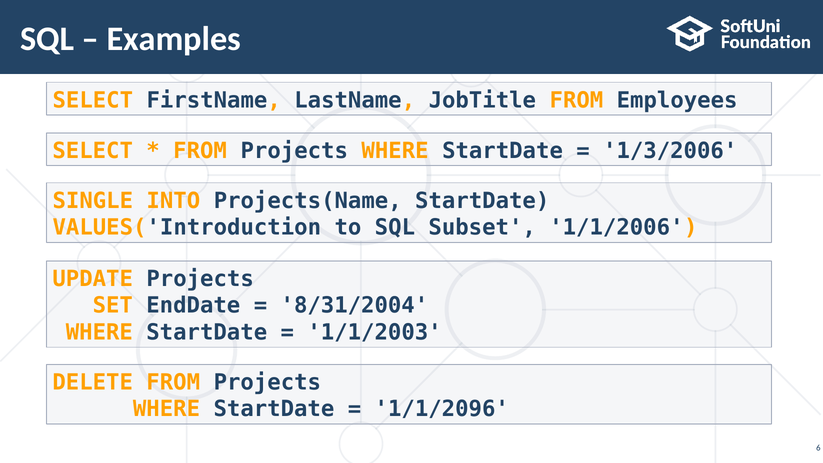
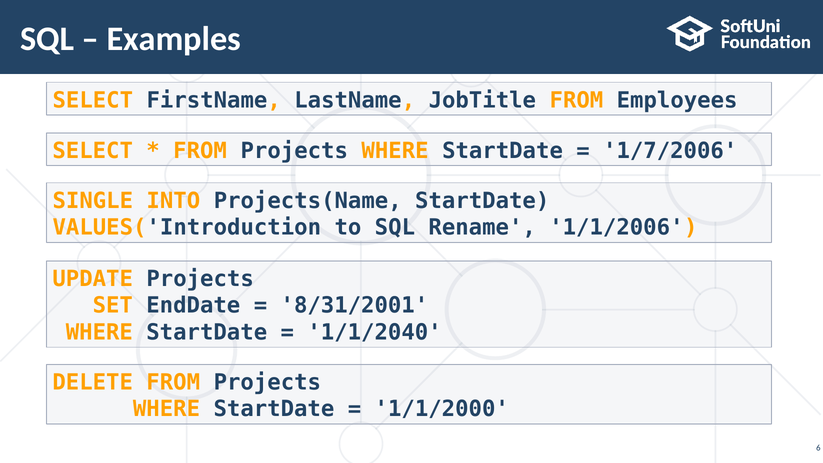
1/3/2006: 1/3/2006 -> 1/7/2006 (670, 151)
Subset: Subset -> Rename (482, 227)
8/31/2004: 8/31/2004 -> 8/31/2001 (354, 306)
1/1/2003: 1/1/2003 -> 1/1/2040 (375, 332)
1/1/2096: 1/1/2096 -> 1/1/2000 (442, 409)
